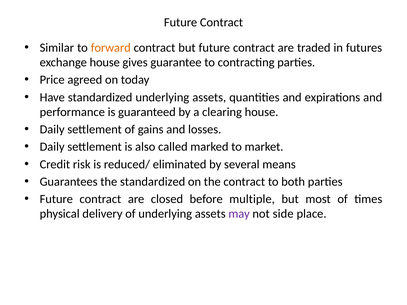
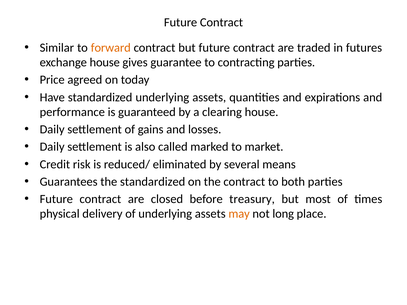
multiple: multiple -> treasury (252, 199)
may colour: purple -> orange (239, 214)
side: side -> long (283, 214)
